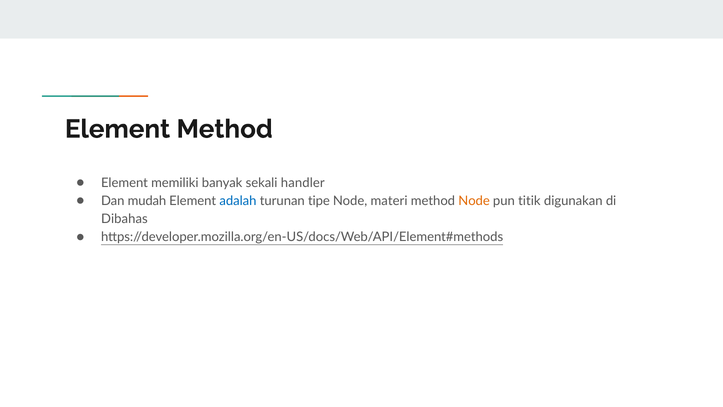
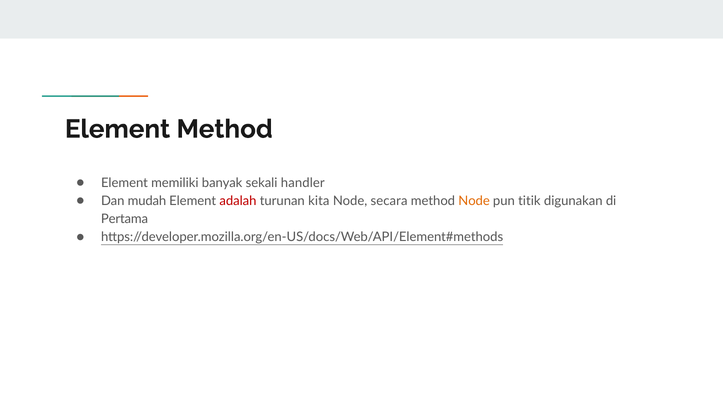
adalah colour: blue -> red (238, 201)
tipe: tipe -> kita (319, 201)
materi: materi -> secara (389, 201)
Dibahas: Dibahas -> Pertama (124, 219)
